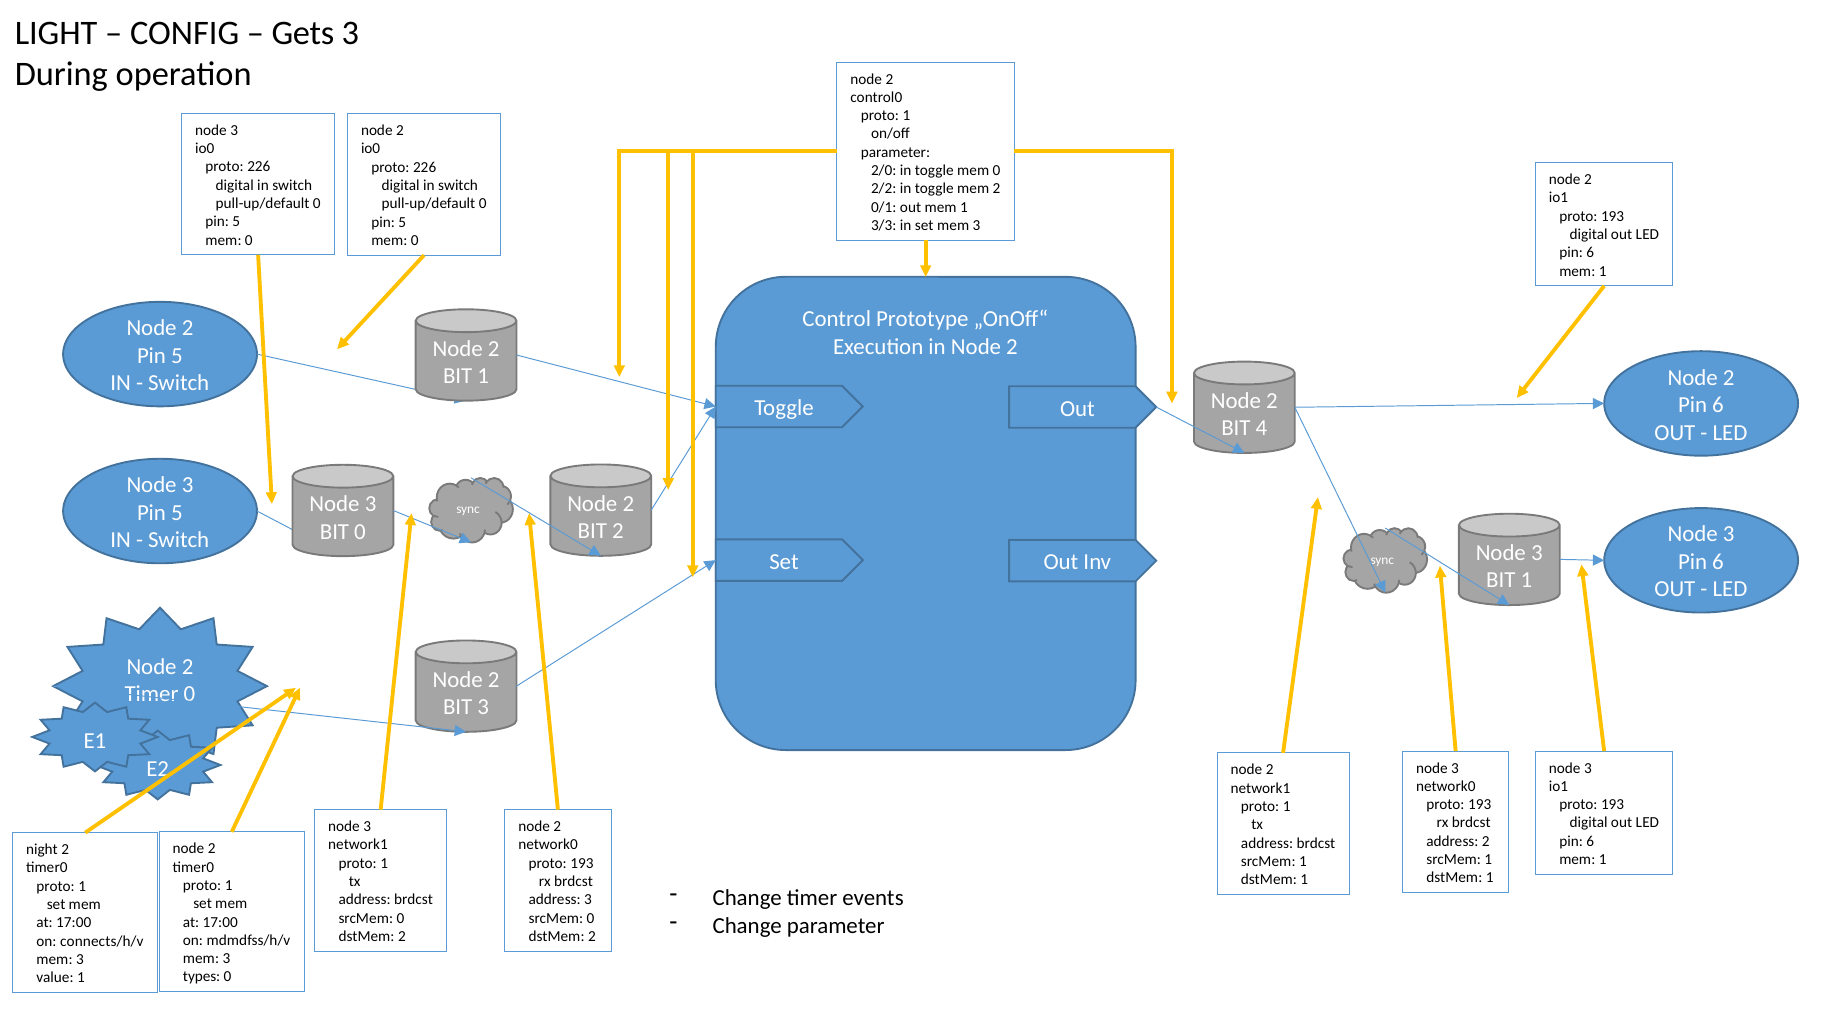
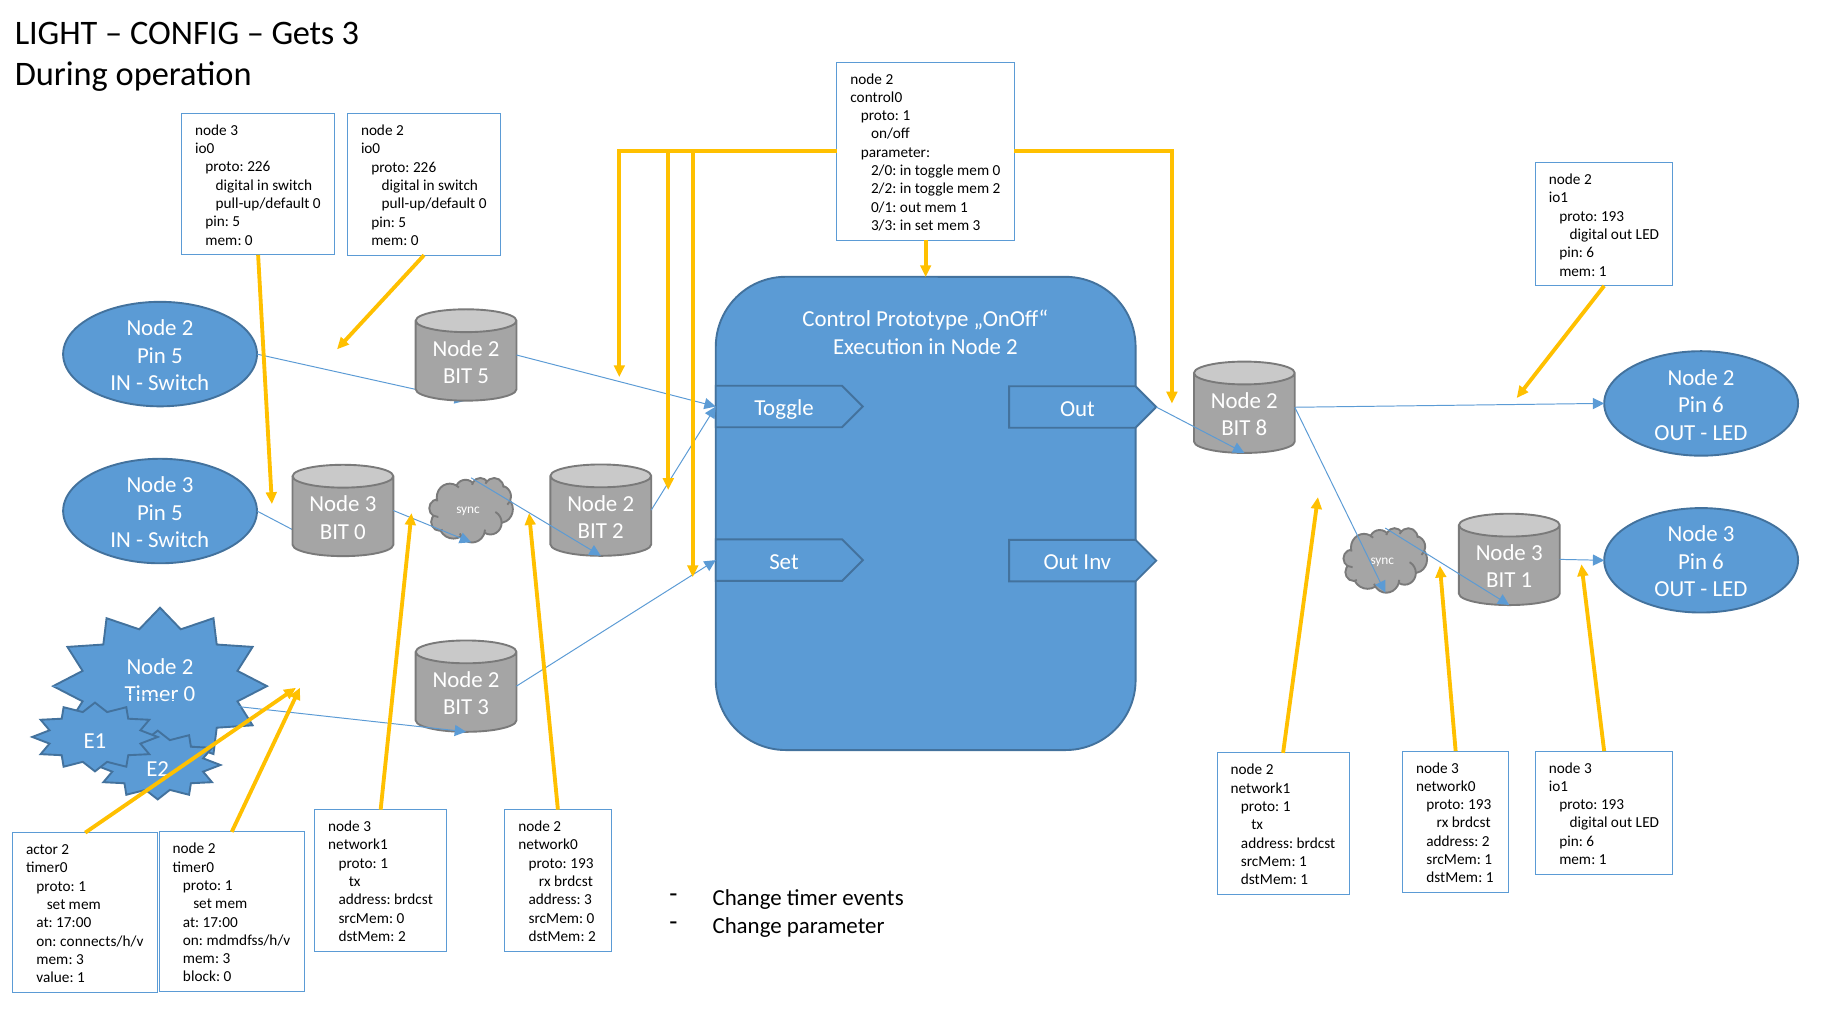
1: 1 -> 5 (483, 376)
4: 4 -> 8 (1261, 428)
night: night -> actor (42, 850)
types: types -> block (202, 977)
